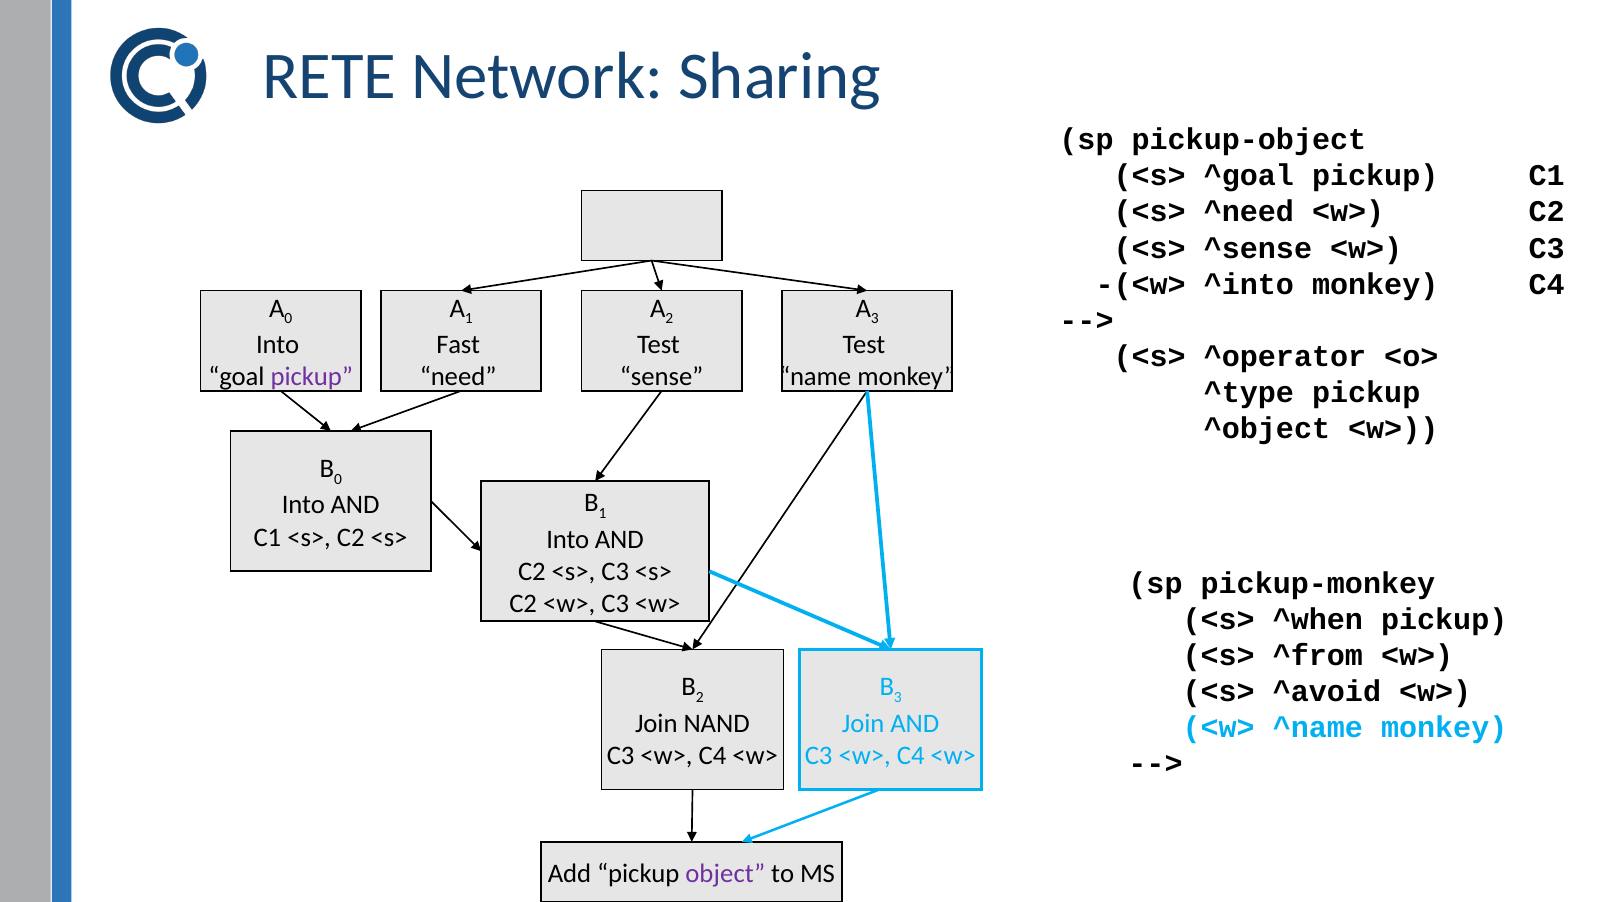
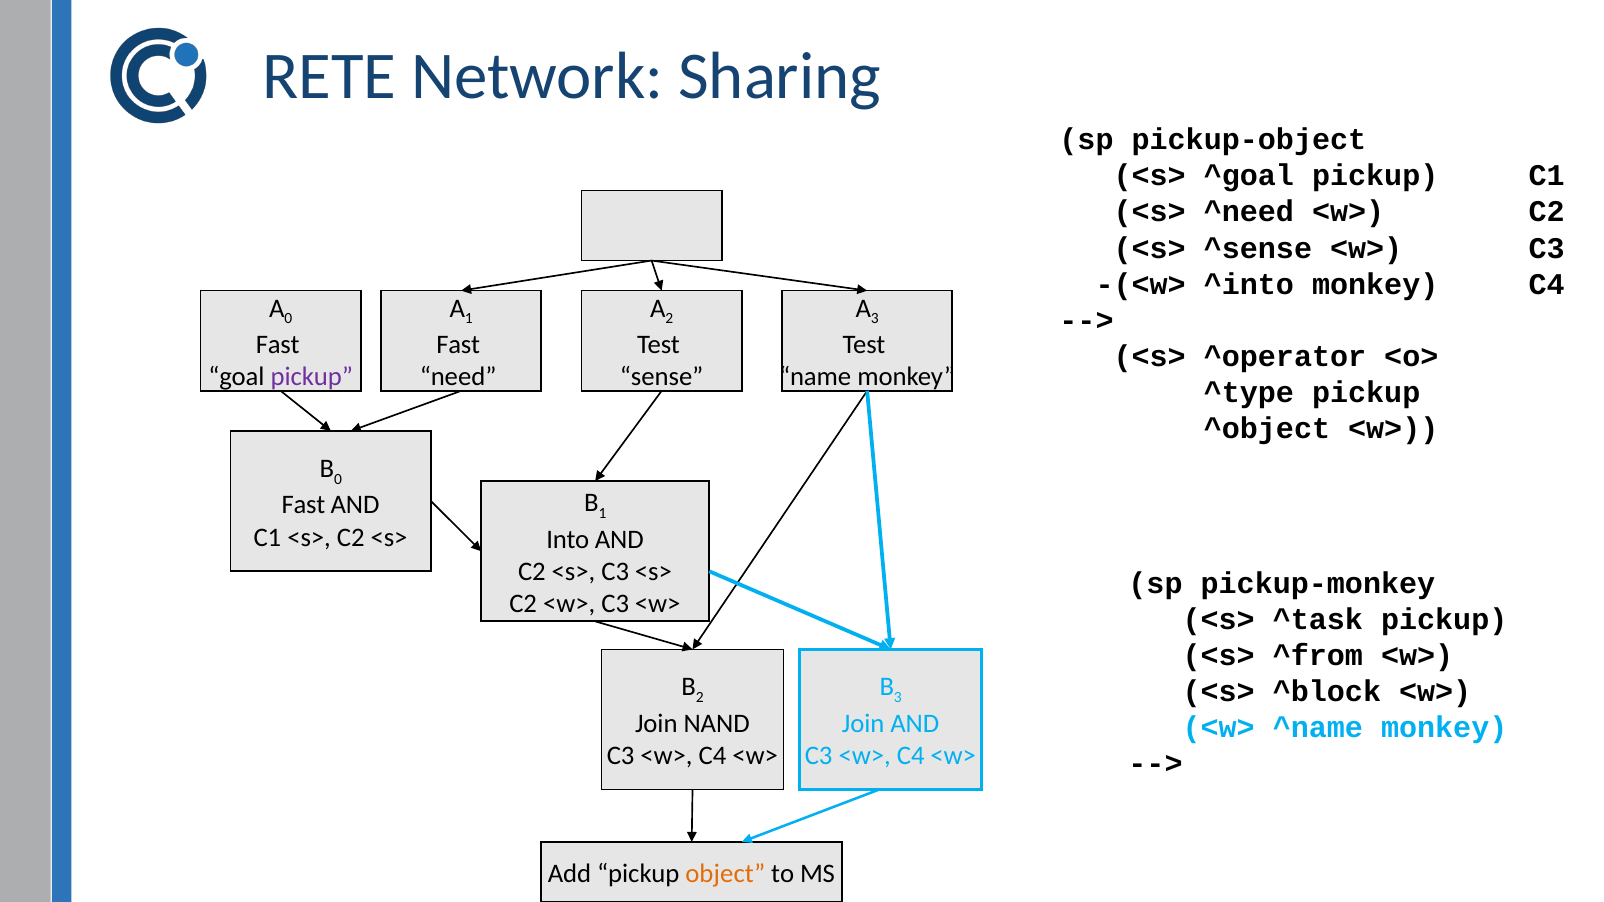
Into: Into -> Fast (278, 345)
Into: Into -> Fast (303, 505)
^when: ^when -> ^task (1318, 620)
^avoid: ^avoid -> ^block (1327, 692)
object colour: purple -> orange (725, 874)
